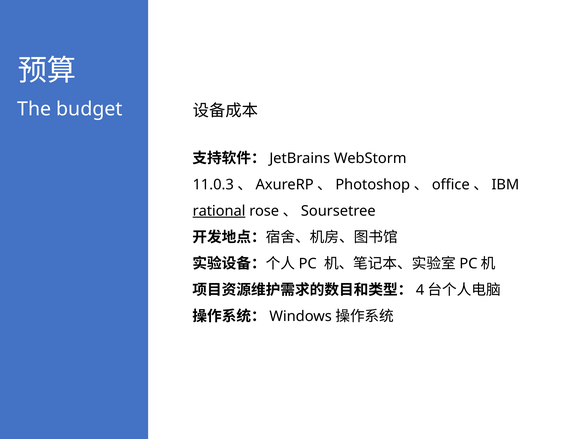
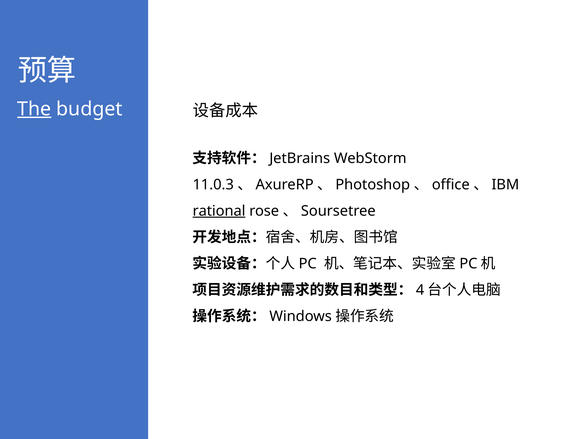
The underline: none -> present (34, 109)
